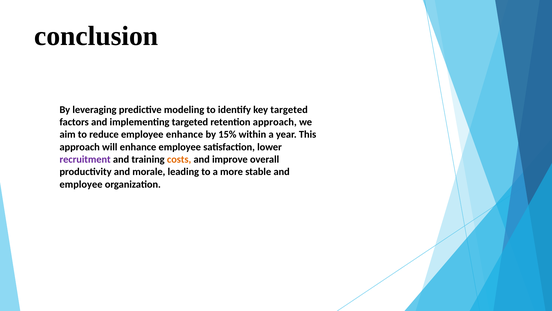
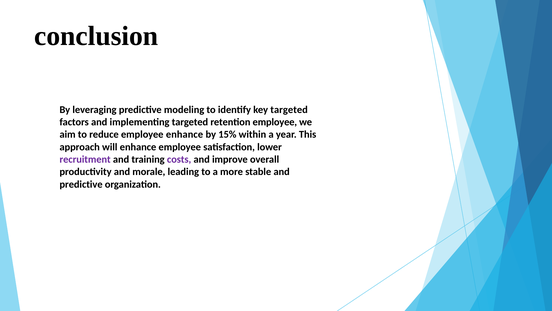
retention approach: approach -> employee (275, 122)
costs colour: orange -> purple (179, 159)
employee: employee -> predictive (81, 184)
